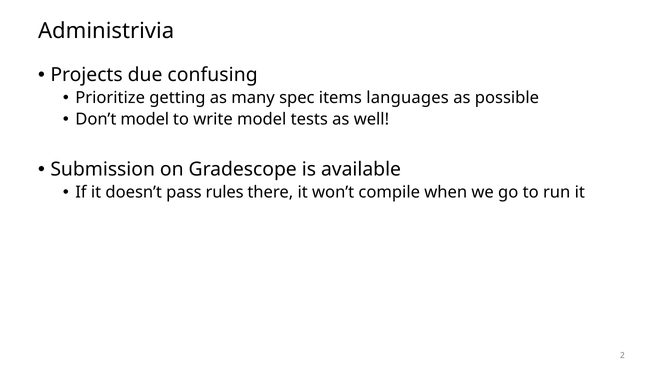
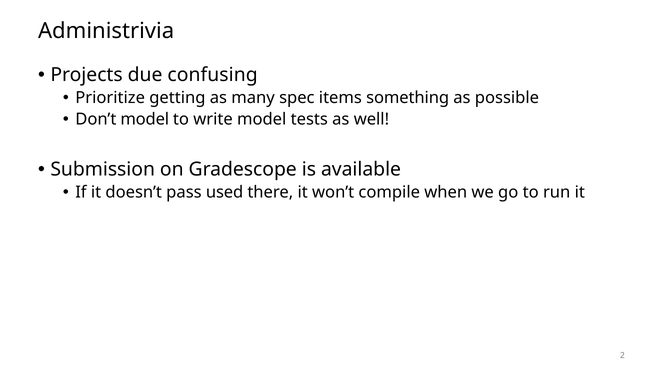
languages: languages -> something (408, 98)
rules: rules -> used (225, 192)
